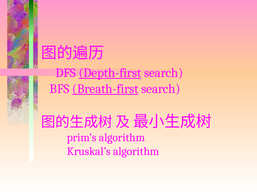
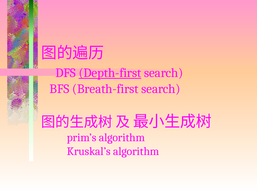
Breath-first underline: present -> none (105, 89)
